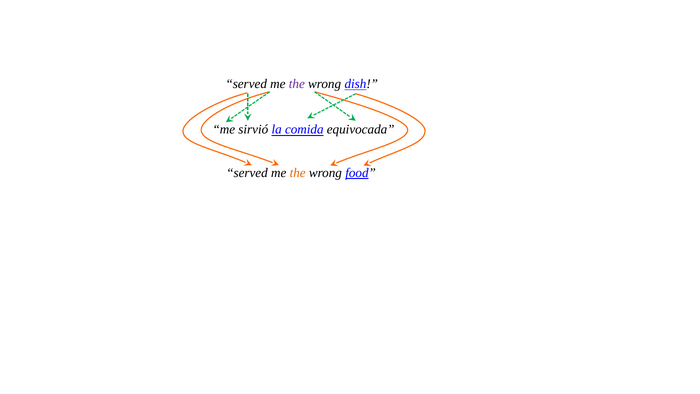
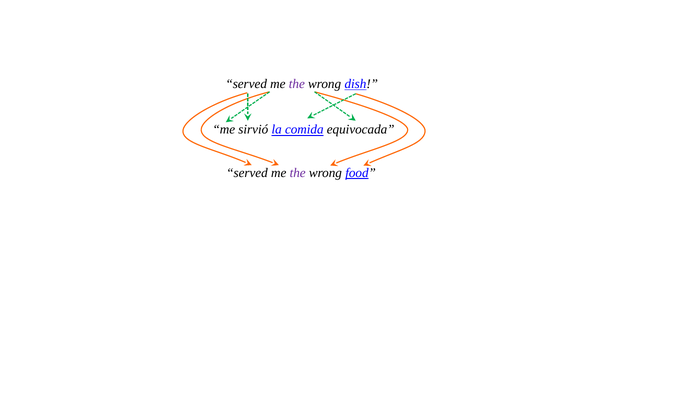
the colour: orange -> purple (298, 173)
